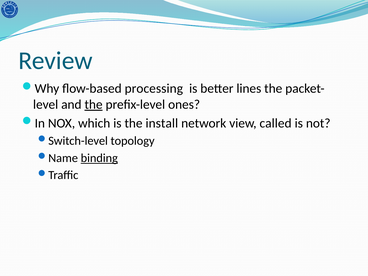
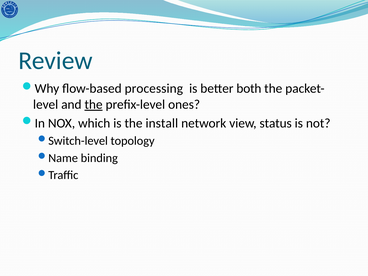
lines: lines -> both (249, 89)
called: called -> status (276, 123)
binding underline: present -> none (99, 158)
